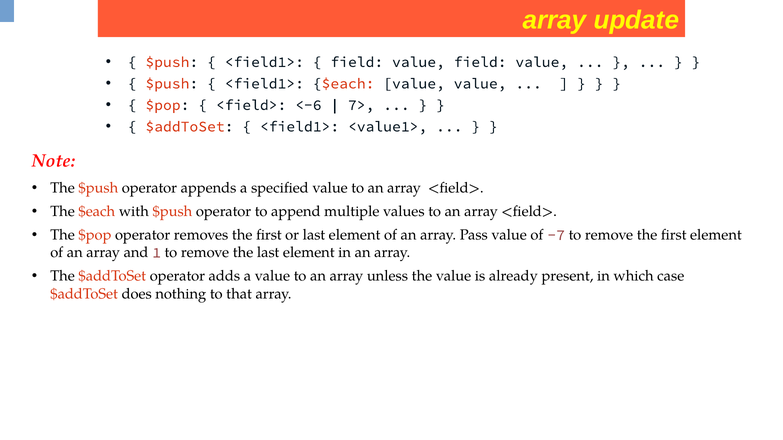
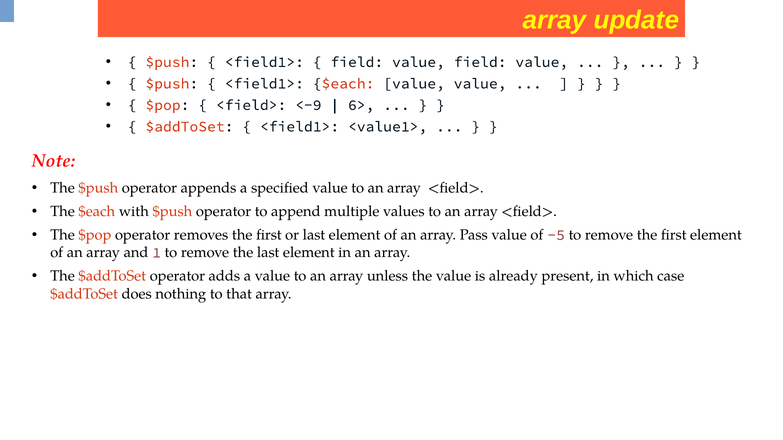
<-6: <-6 -> <-9 (308, 105)
7>: 7> -> 6> (361, 105)
-7: -7 -> -5 (556, 235)
